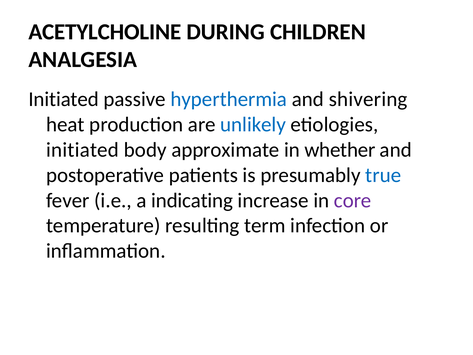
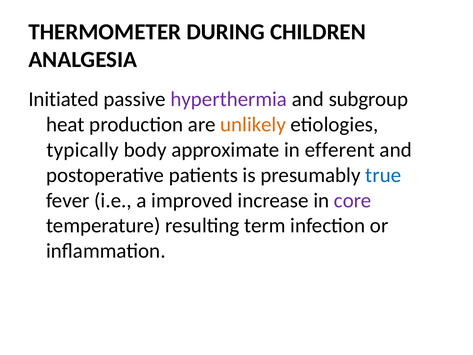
ACETYLCHOLINE: ACETYLCHOLINE -> THERMOMETER (105, 32)
hyperthermia colour: blue -> purple (229, 99)
shivering: shivering -> subgroup (368, 99)
unlikely colour: blue -> orange (253, 124)
initiated: initiated -> typically (83, 150)
whether: whether -> efferent (340, 150)
indicating: indicating -> improved (192, 200)
